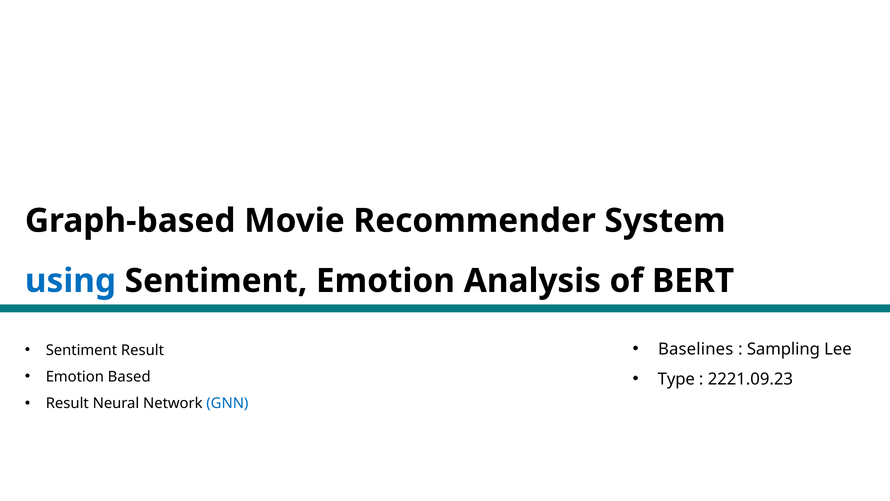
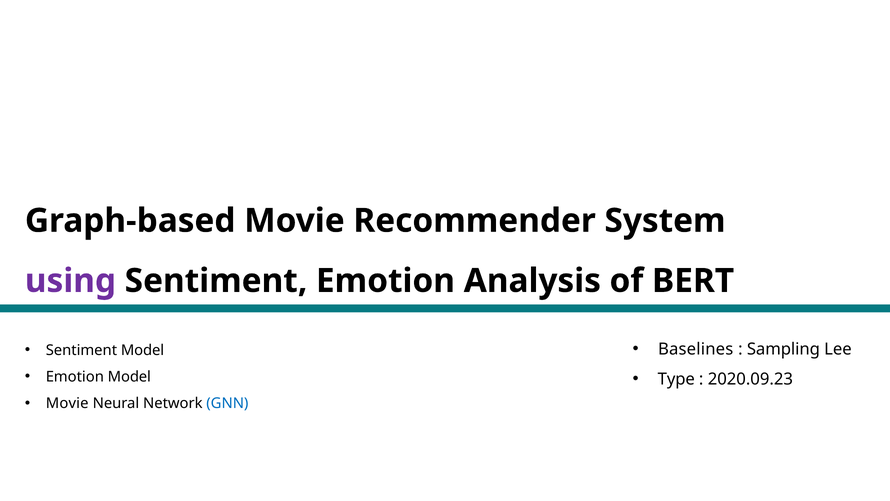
using colour: blue -> purple (70, 281)
Sentiment Result: Result -> Model (143, 350)
Emotion Based: Based -> Model (129, 377)
2221.09.23: 2221.09.23 -> 2020.09.23 (750, 379)
Result: Result -> Movie (67, 403)
